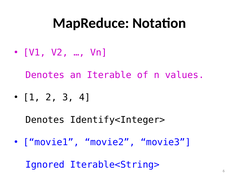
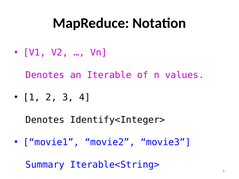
Ignored: Ignored -> Summary (45, 165)
